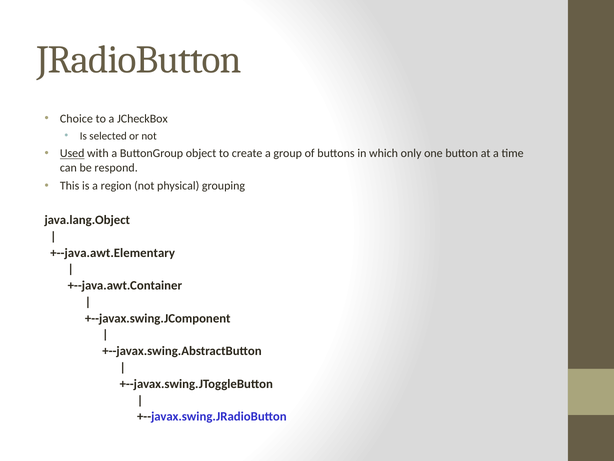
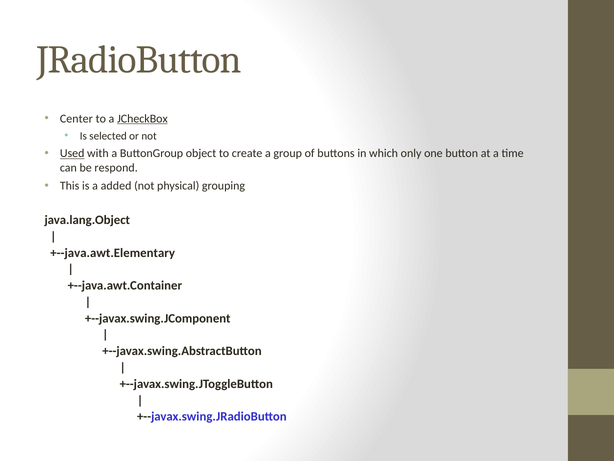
Choice: Choice -> Center (76, 119)
JCheckBox underline: none -> present (142, 119)
region: region -> added (116, 186)
